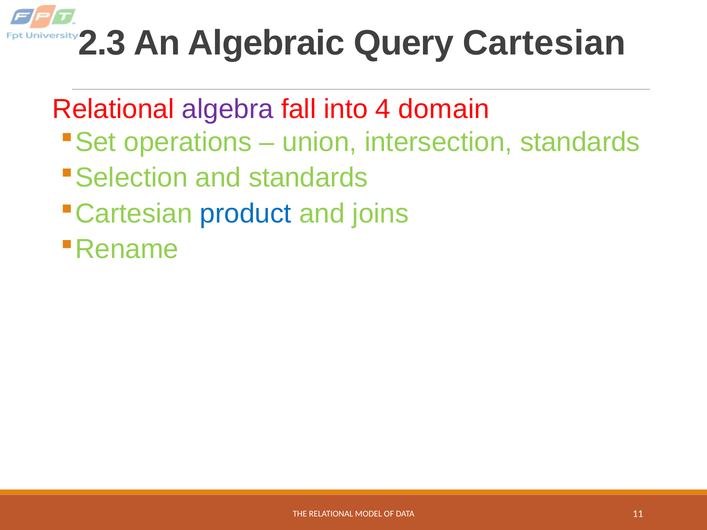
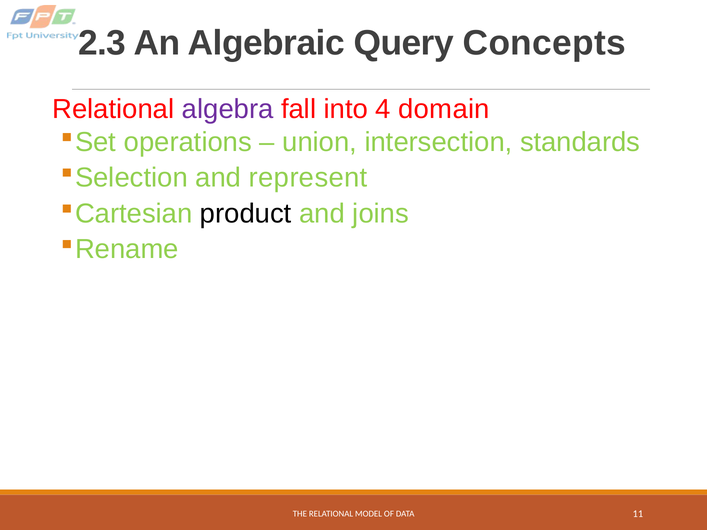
Cartesian: Cartesian -> Concepts (544, 43)
and standards: standards -> represent (308, 178)
product colour: blue -> black (246, 214)
